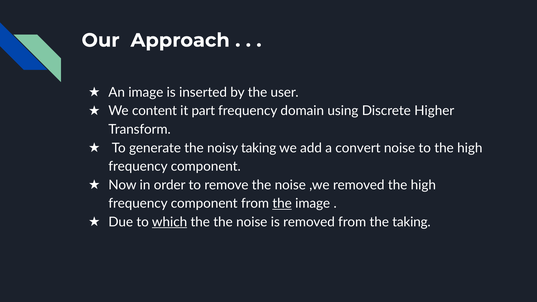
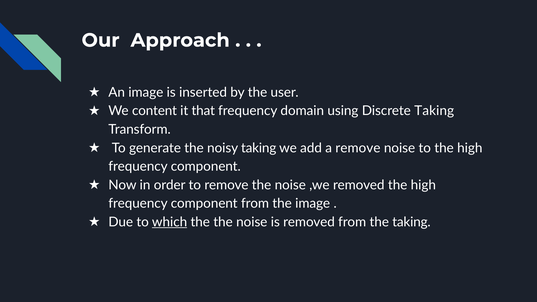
part: part -> that (203, 111)
Discrete Higher: Higher -> Taking (434, 111)
a convert: convert -> remove (358, 148)
the underline: present -> none (282, 204)
